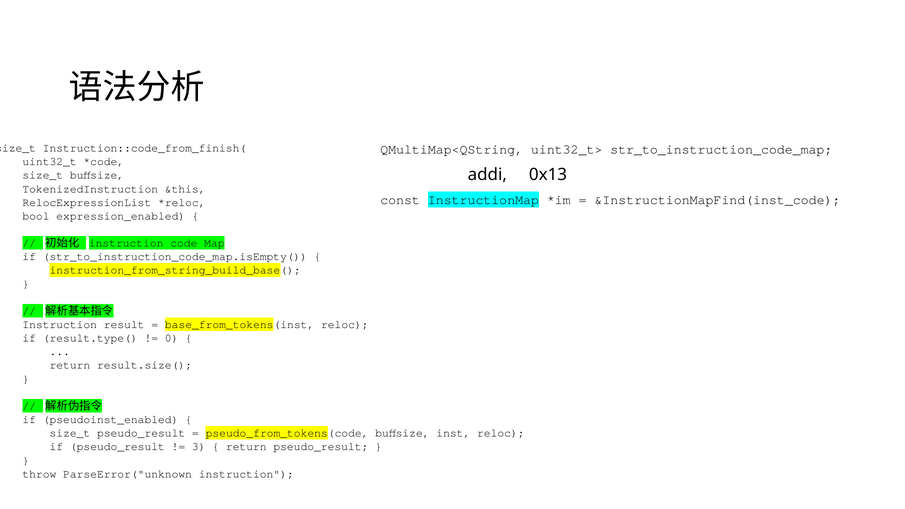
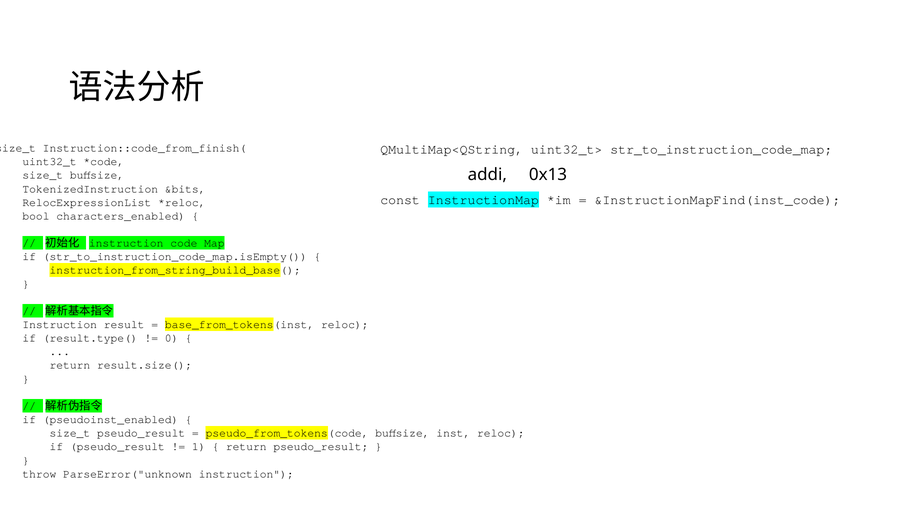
&this: &this -> &bits (185, 189)
expression_enabled: expression_enabled -> characters_enabled (121, 216)
3: 3 -> 1 (199, 447)
